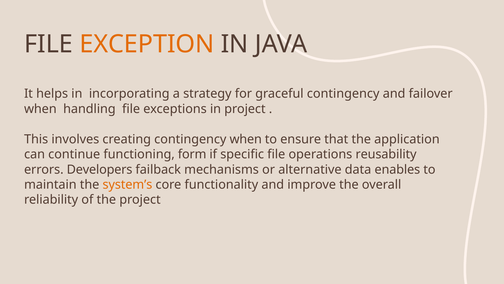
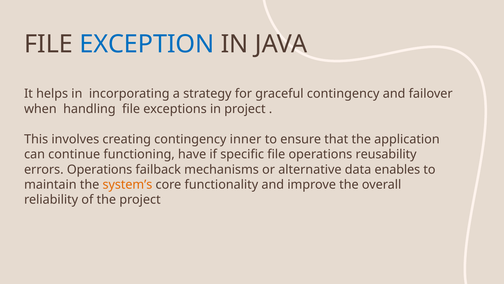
EXCEPTION colour: orange -> blue (147, 44)
contingency when: when -> inner (246, 139)
form: form -> have (192, 154)
errors Developers: Developers -> Operations (100, 169)
